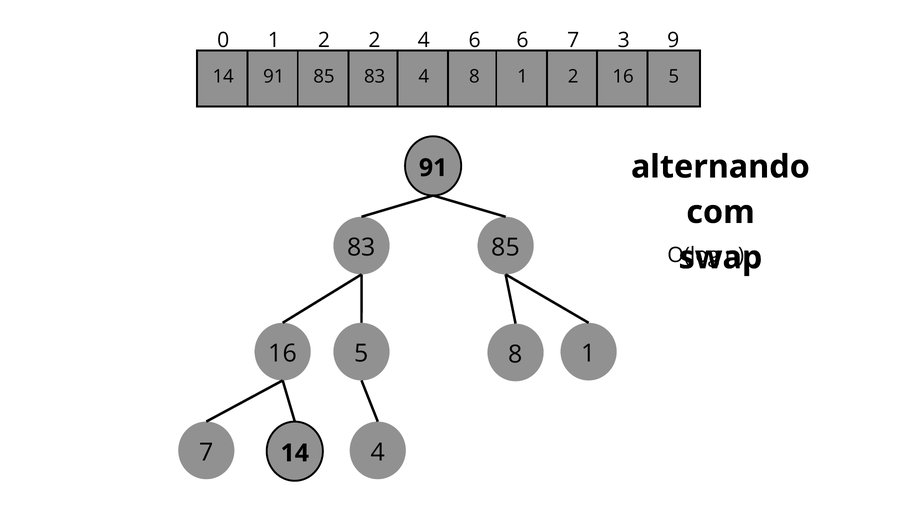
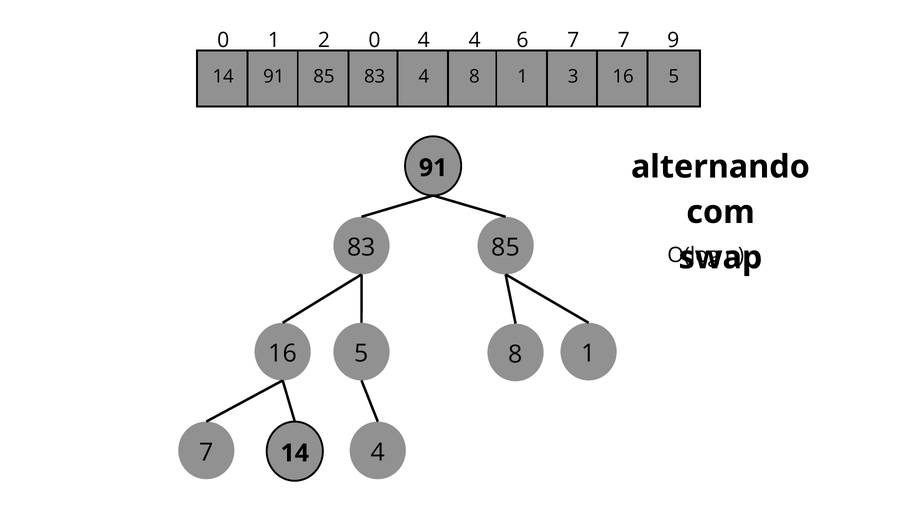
2 2: 2 -> 0 (374, 40)
4 6: 6 -> 4 (475, 40)
7 3: 3 -> 7 (624, 40)
8 1 2: 2 -> 3 (573, 76)
